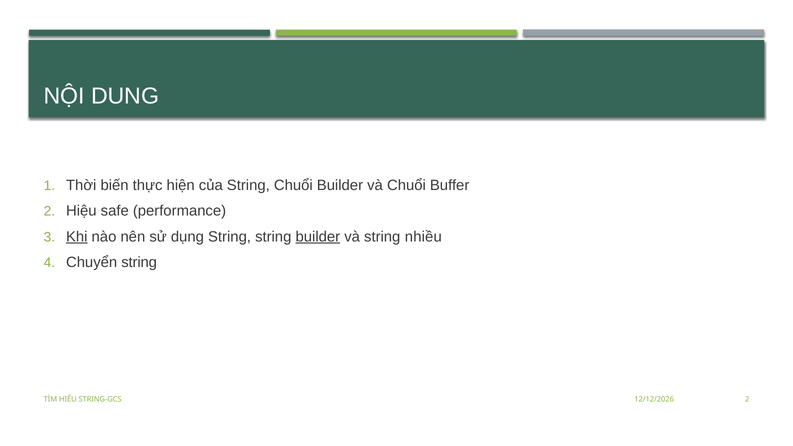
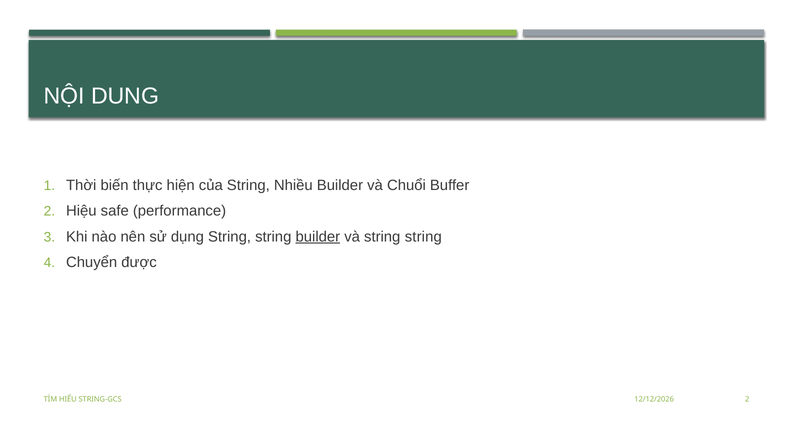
String Chuổi: Chuổi -> Nhiều (293, 185)
Khi underline: present -> none (77, 237)
và string nhiều: nhiều -> string (423, 237)
Chuyển string: string -> được (139, 262)
